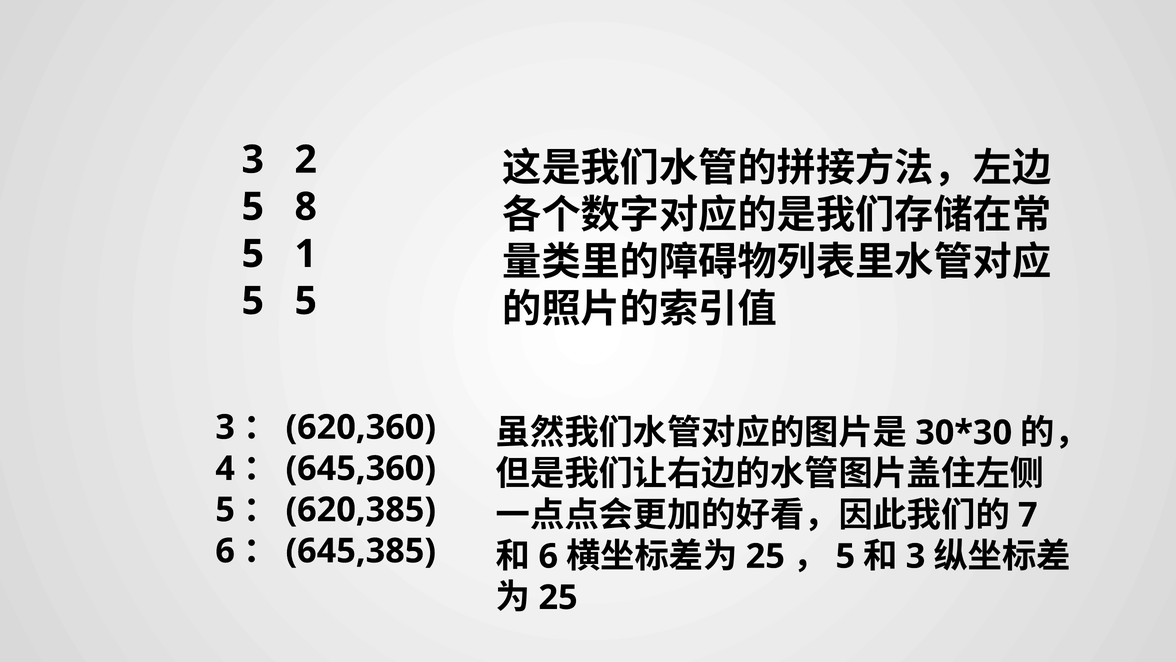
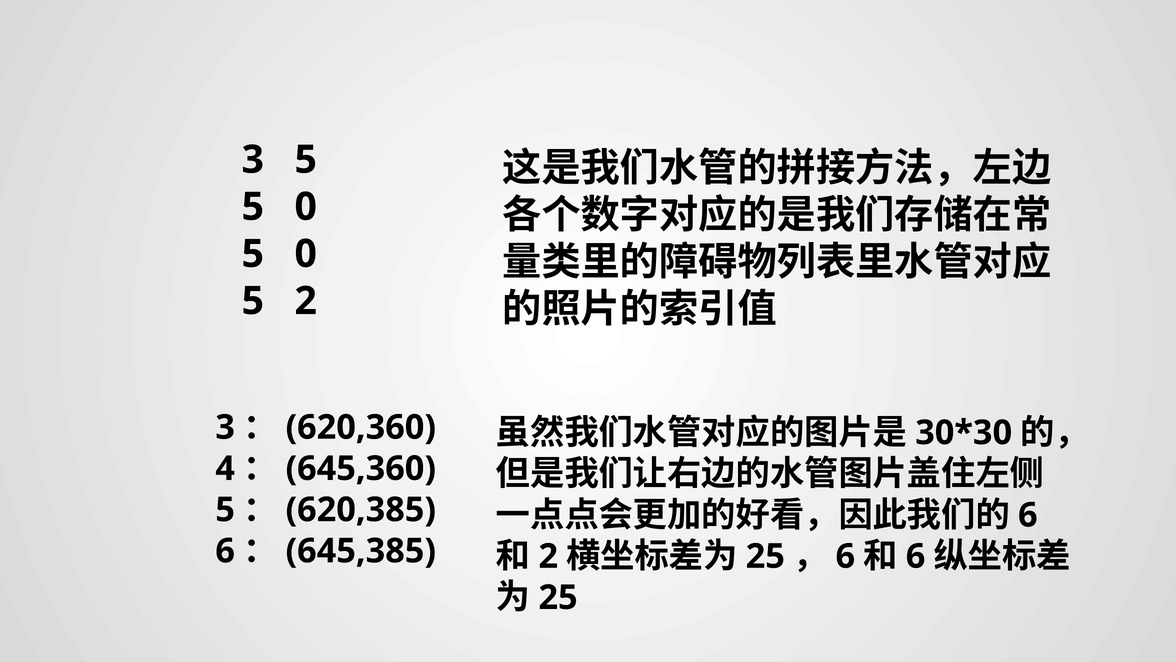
3 2: 2 -> 5 (306, 160)
8: 8 -> 0 (306, 207)
1: 1 -> 0 (306, 254)
5 5: 5 -> 2 (306, 301)
7: 7 -> 6 (1028, 515)
6: 6 -> 2 (548, 556)
5: 5 -> 6 (845, 556)
3: 3 -> 6 (916, 556)
